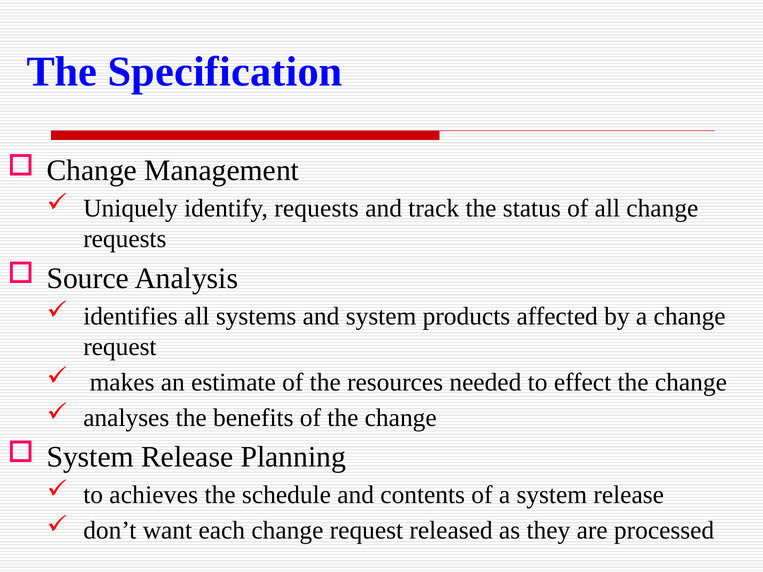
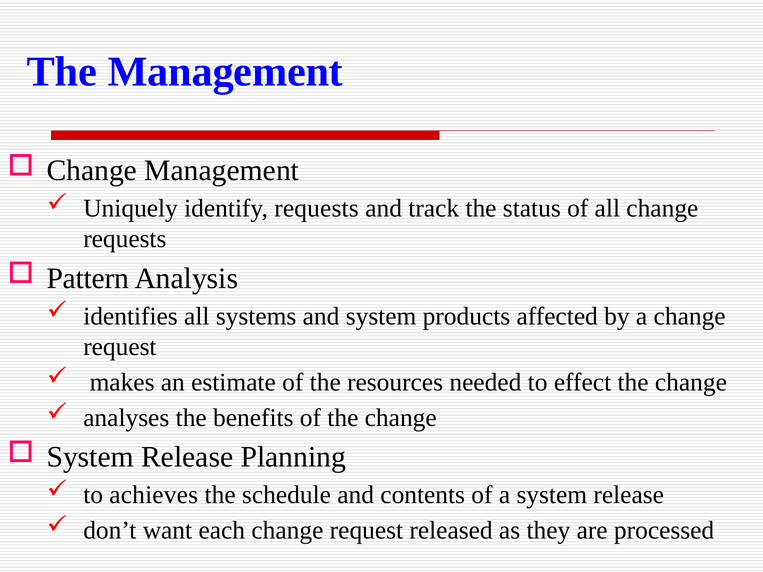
The Specification: Specification -> Management (225, 72)
Source: Source -> Pattern (88, 278)
